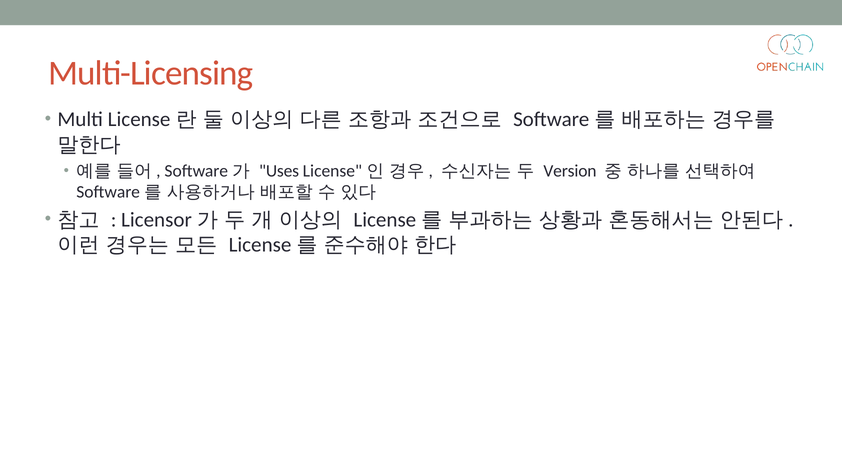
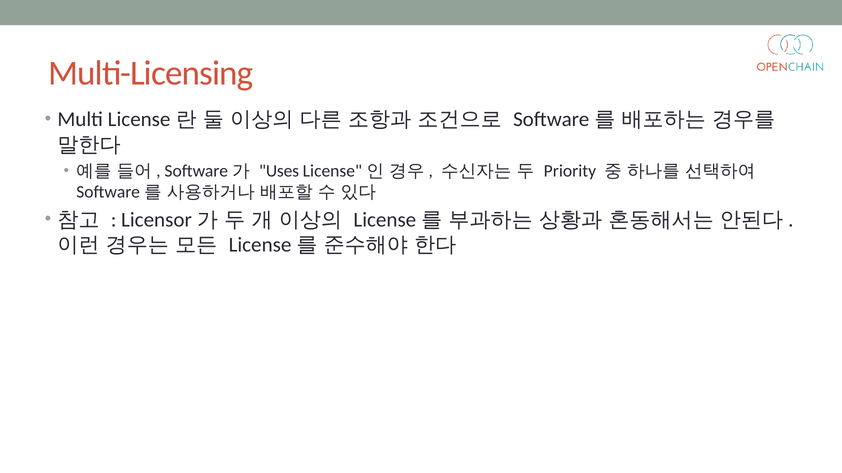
Version: Version -> Priority (570, 171)
